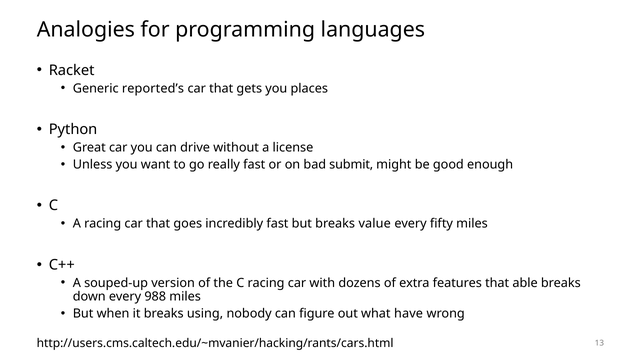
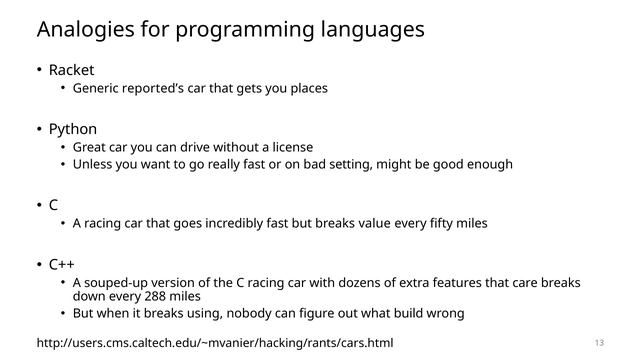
submit: submit -> setting (351, 165)
able: able -> care (525, 283)
988: 988 -> 288 (155, 297)
have: have -> build (409, 314)
